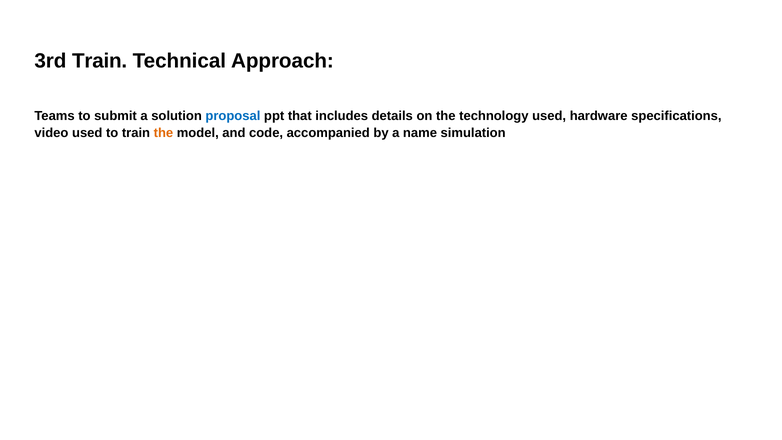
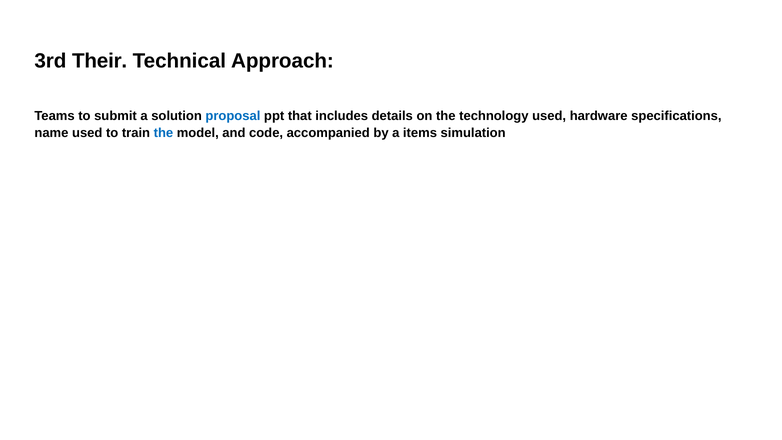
3rd Train: Train -> Their (100, 61)
video: video -> name (51, 133)
the colour: orange -> blue (163, 133)
name: name -> items (420, 133)
